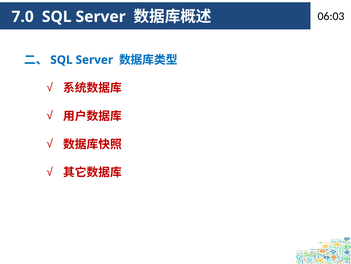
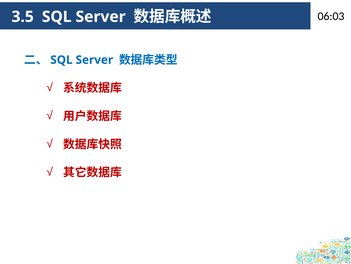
7.0: 7.0 -> 3.5 (23, 17)
